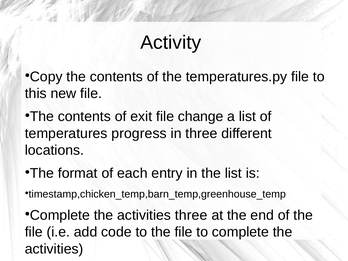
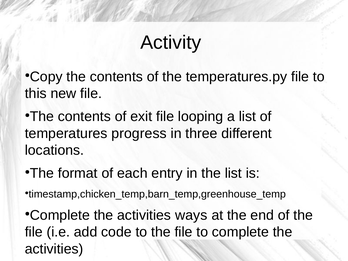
change: change -> looping (201, 117)
activities three: three -> ways (191, 215)
